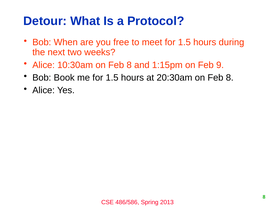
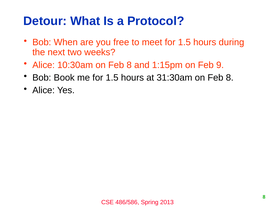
20:30am: 20:30am -> 31:30am (174, 77)
